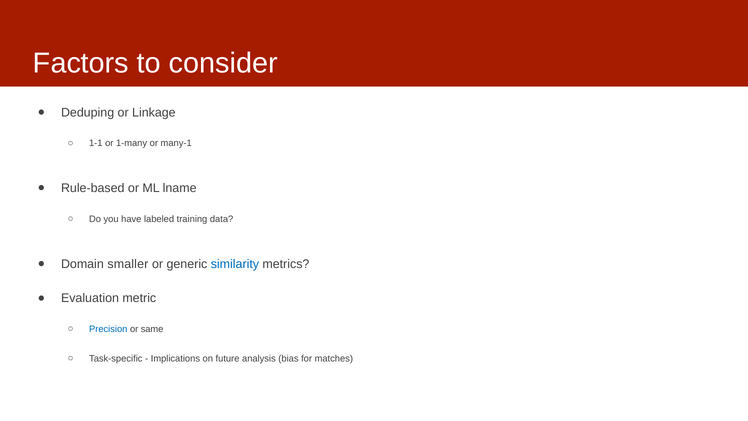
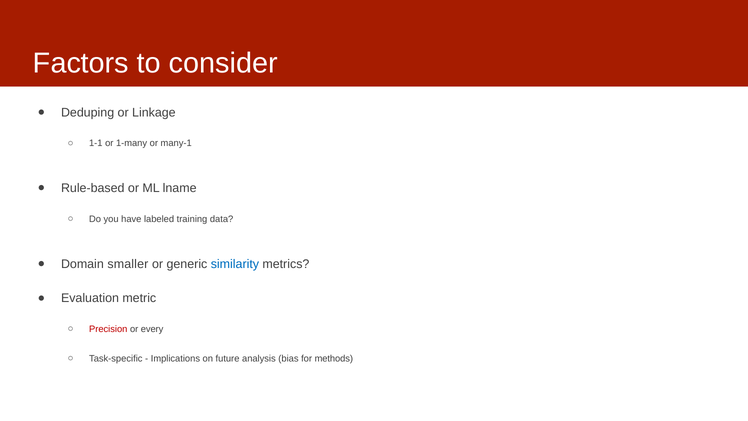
Precision colour: blue -> red (108, 329)
same: same -> every (152, 329)
matches: matches -> methods (334, 358)
